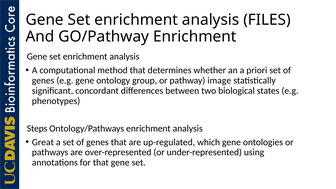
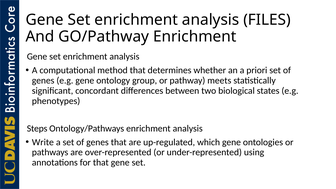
image: image -> meets (219, 81)
Great: Great -> Write (43, 142)
